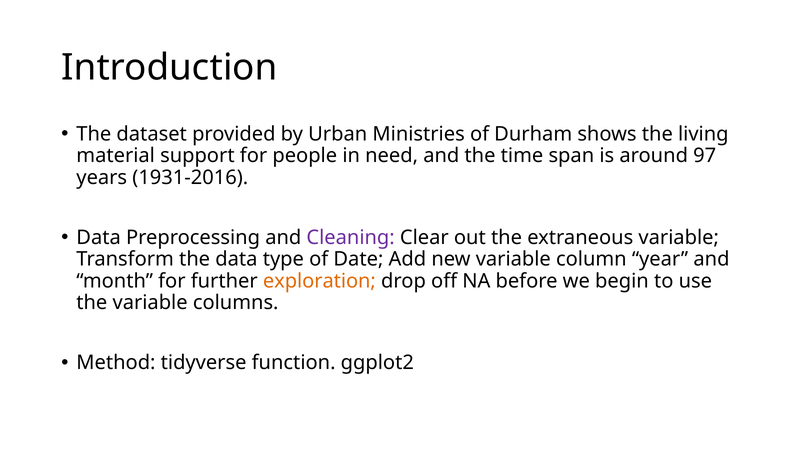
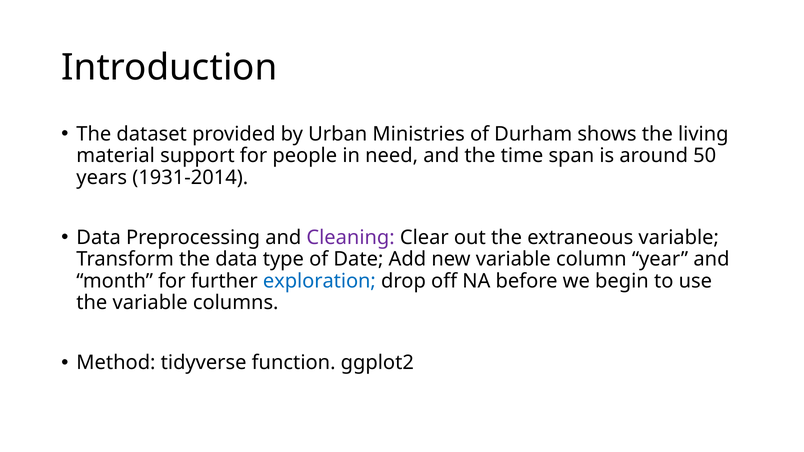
97: 97 -> 50 (705, 156)
1931-2016: 1931-2016 -> 1931-2014 (190, 178)
exploration colour: orange -> blue (319, 281)
